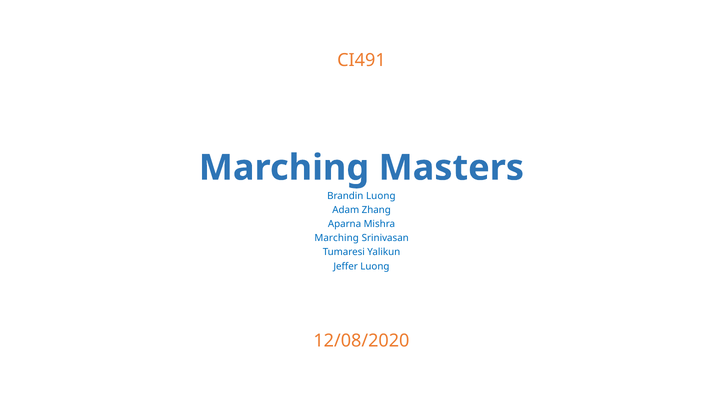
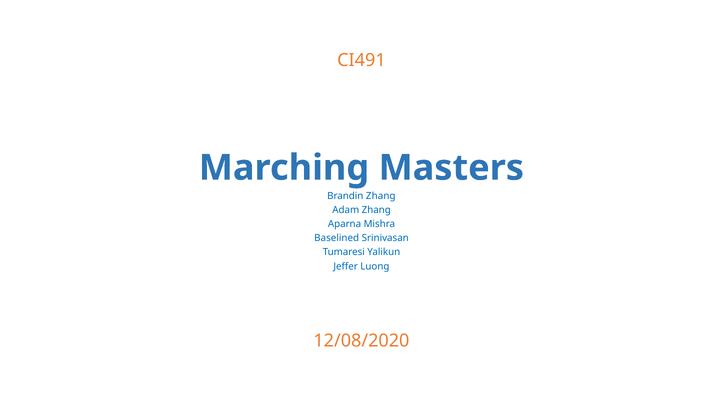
Luong: Luong -> Zhang (381, 196)
Marching: Marching -> Baselined (337, 239)
